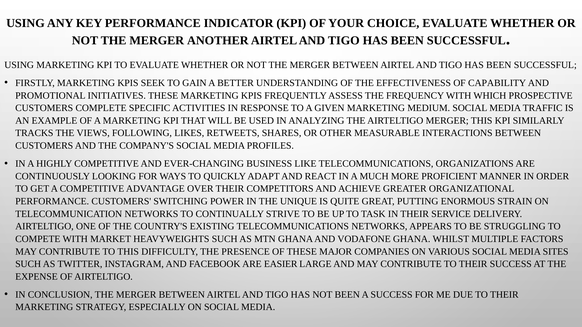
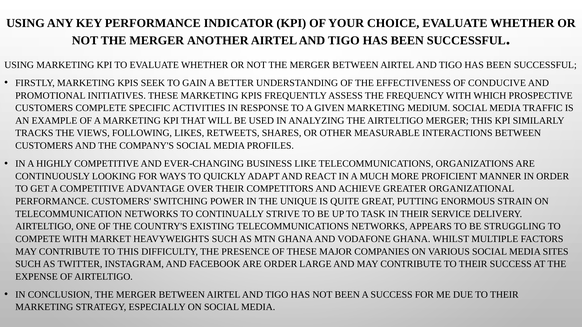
CAPABILITY: CAPABILITY -> CONDUCIVE (497, 83)
ARE EASIER: EASIER -> ORDER (281, 264)
